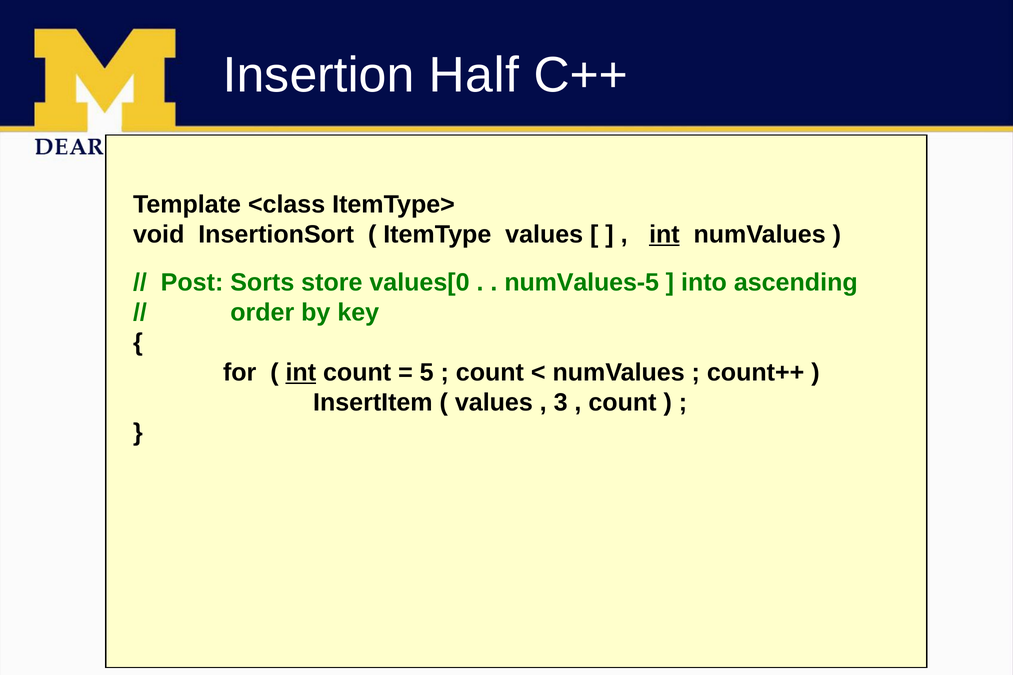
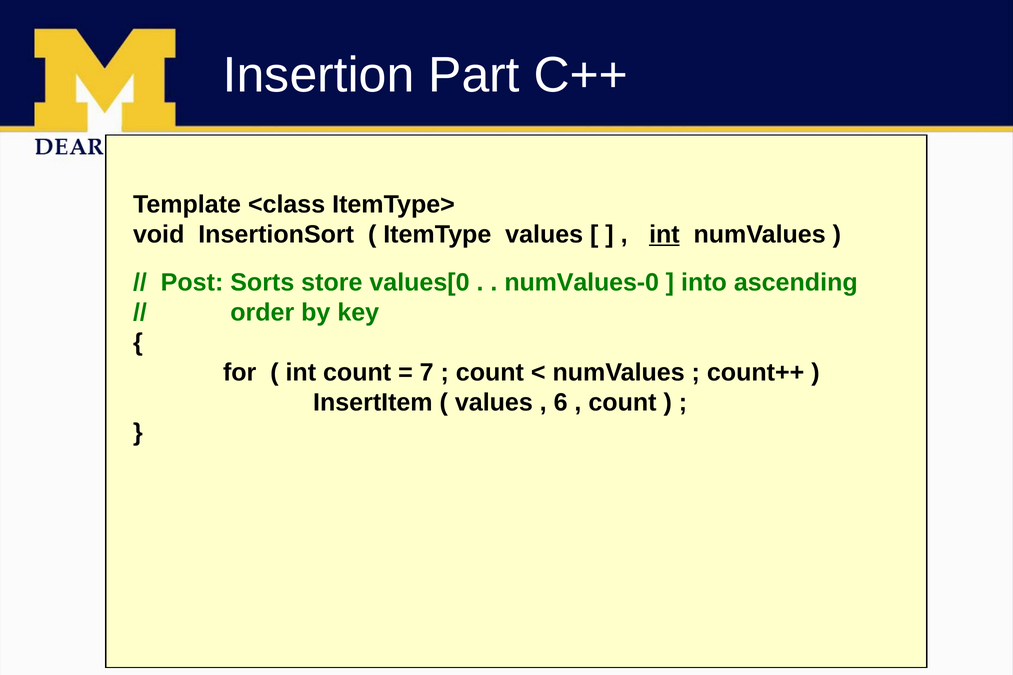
Half: Half -> Part (474, 76)
numValues-5: numValues-5 -> numValues-0 (582, 283)
int underline: present -> none (301, 373)
5: 5 -> 7 (427, 373)
3: 3 -> 6 (561, 403)
